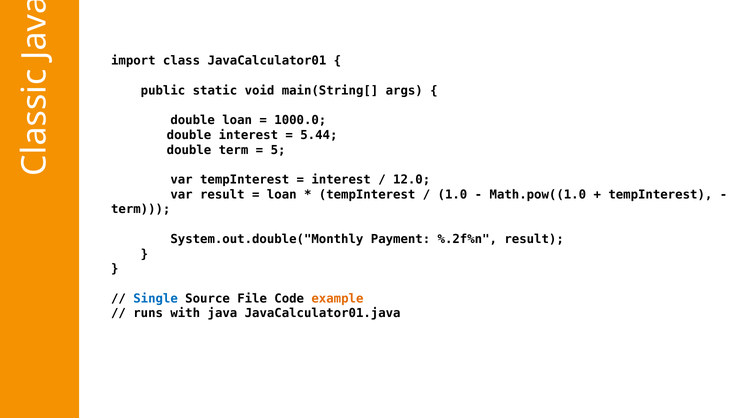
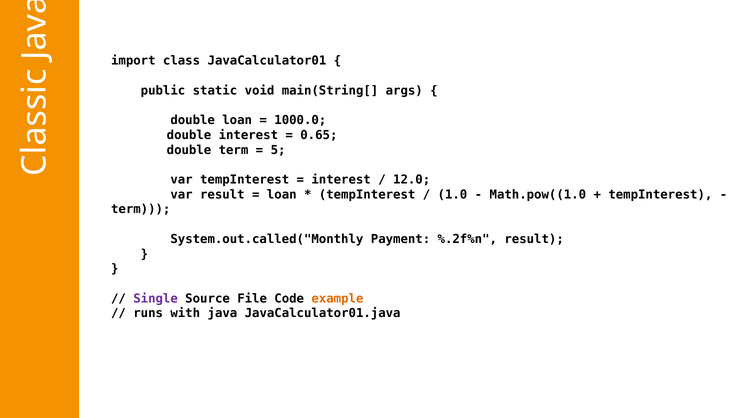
5.44: 5.44 -> 0.65 (319, 135)
System.out.double("Monthly: System.out.double("Monthly -> System.out.called("Monthly (267, 239)
Single colour: blue -> purple (156, 298)
